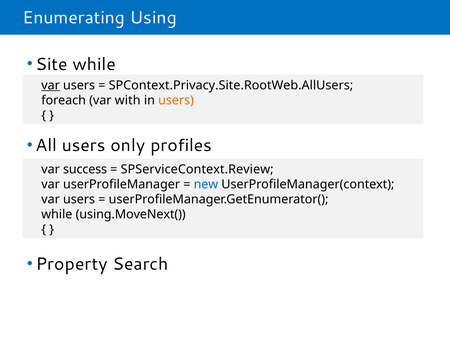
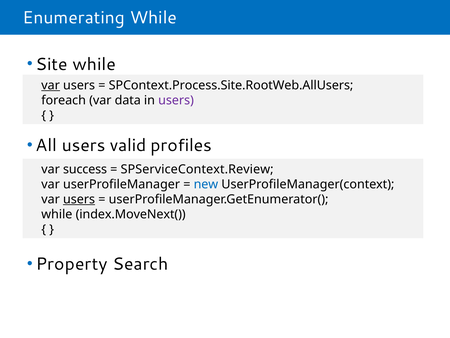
Enumerating Using: Using -> While (153, 18)
SPContext.Privacy.Site.RootWeb.AllUsers: SPContext.Privacy.Site.RootWeb.AllUsers -> SPContext.Process.Site.RootWeb.AllUsers (231, 85)
with: with -> data (128, 100)
users colour: orange -> purple (176, 100)
only: only -> valid (128, 145)
users underline: none -> present (79, 199)
using.MoveNext(: using.MoveNext( -> index.MoveNext( (131, 214)
